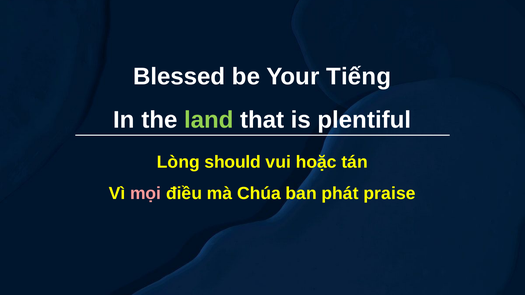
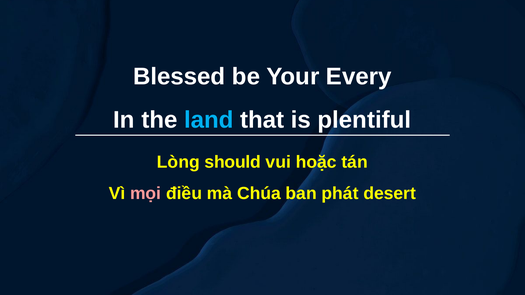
Tiếng: Tiếng -> Every (359, 77)
land colour: light green -> light blue (209, 120)
praise: praise -> desert (390, 194)
